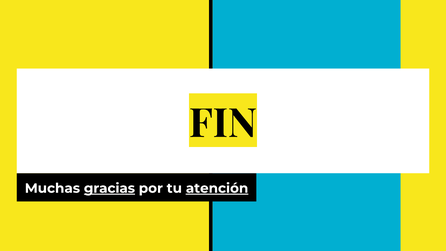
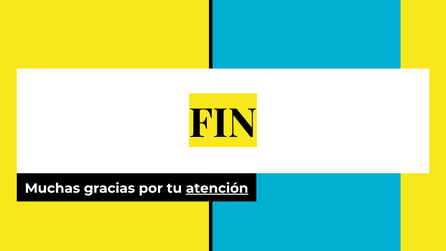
gracias underline: present -> none (109, 188)
